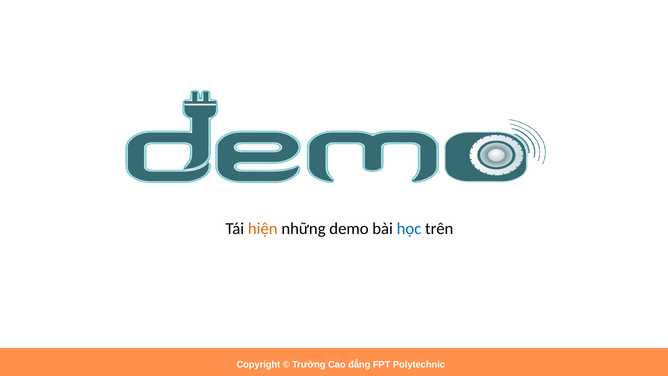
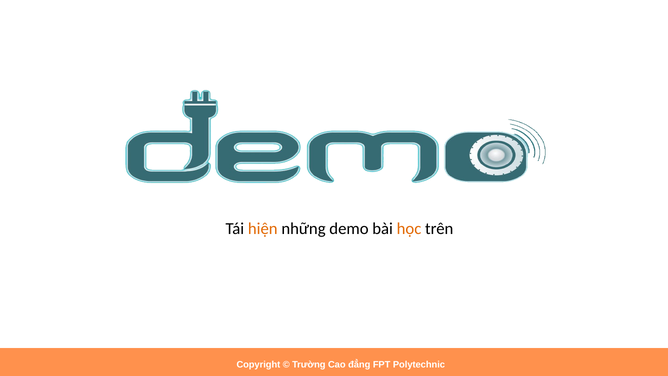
học colour: blue -> orange (409, 229)
